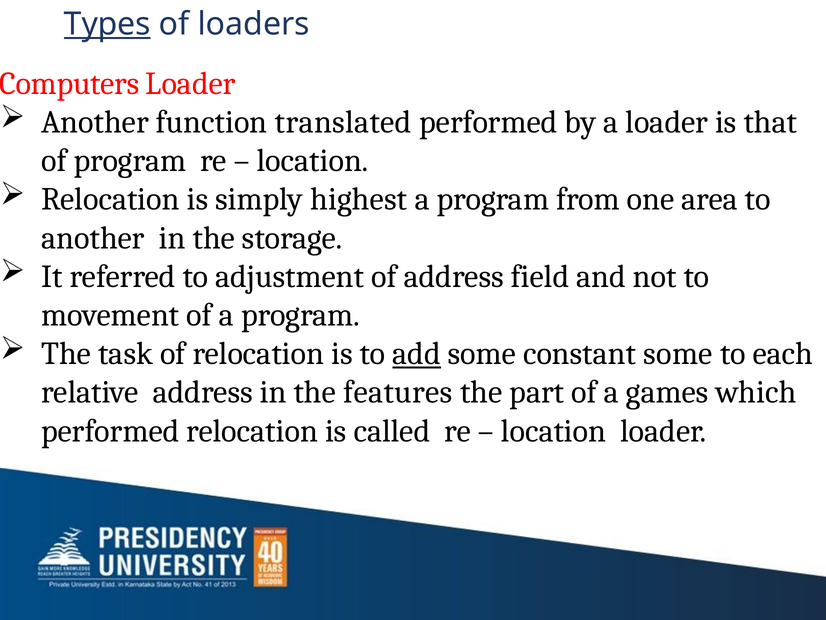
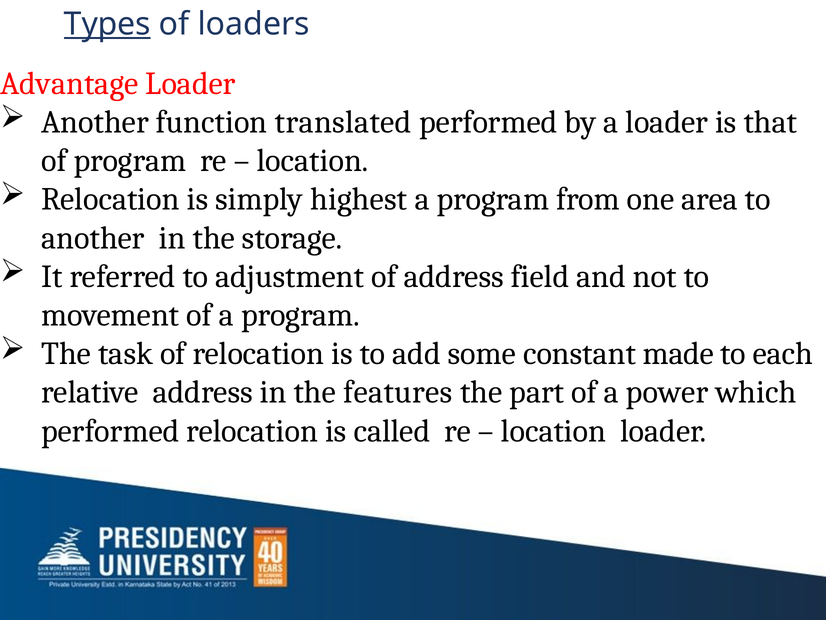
Computers: Computers -> Advantage (69, 83)
add underline: present -> none (417, 353)
constant some: some -> made (678, 353)
games: games -> power (667, 392)
